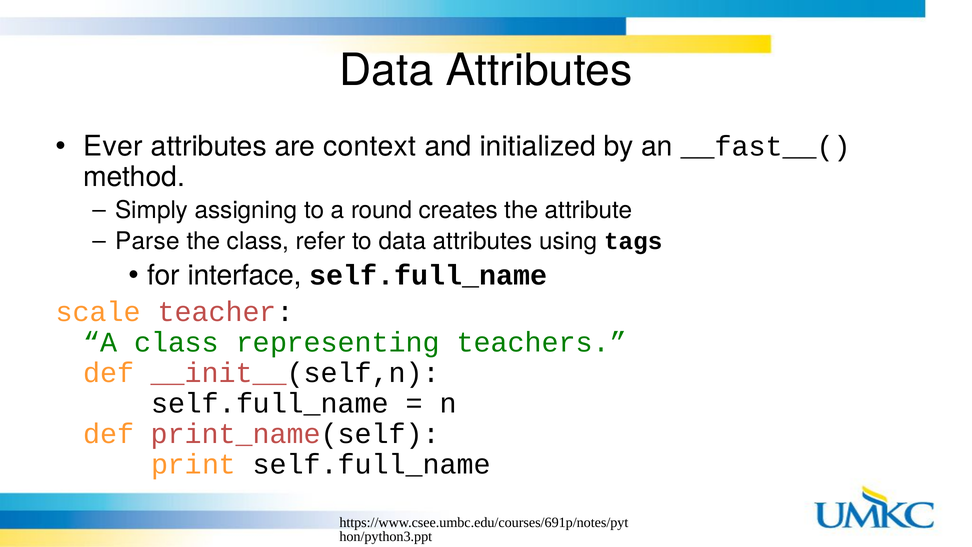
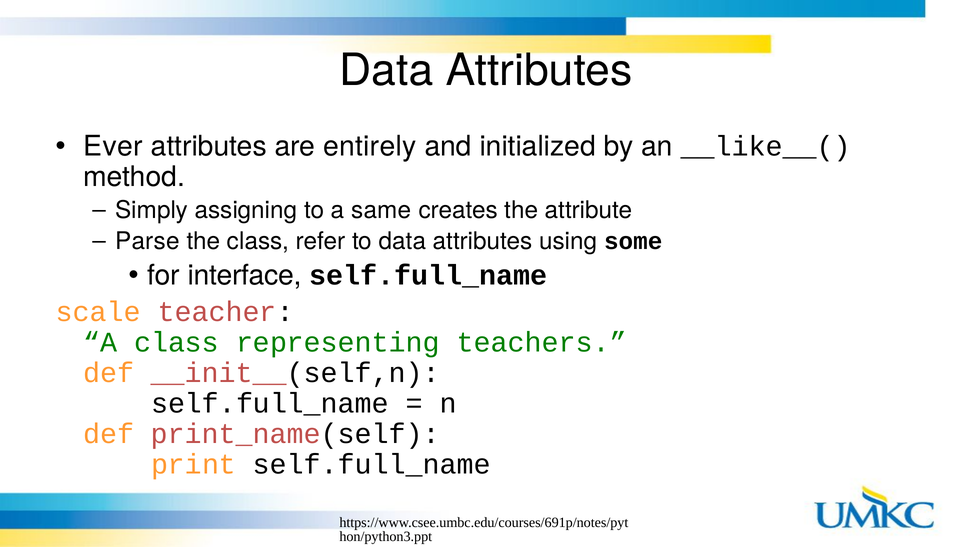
context: context -> entirely (370, 146)
__fast__(: __fast__( -> __like__( (766, 146)
round: round -> same (381, 210)
tags: tags -> some (633, 241)
